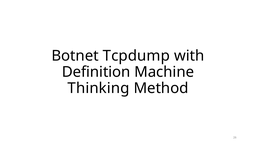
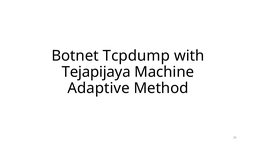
Definition: Definition -> Tejapijaya (96, 72)
Thinking: Thinking -> Adaptive (99, 88)
